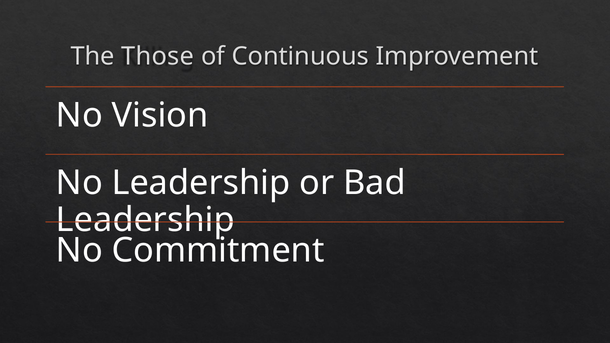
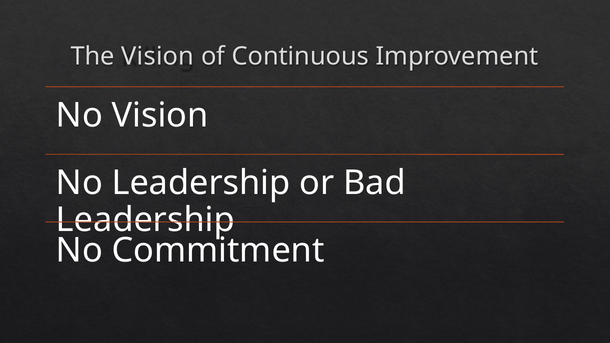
The Those: Those -> Vision (158, 57)
